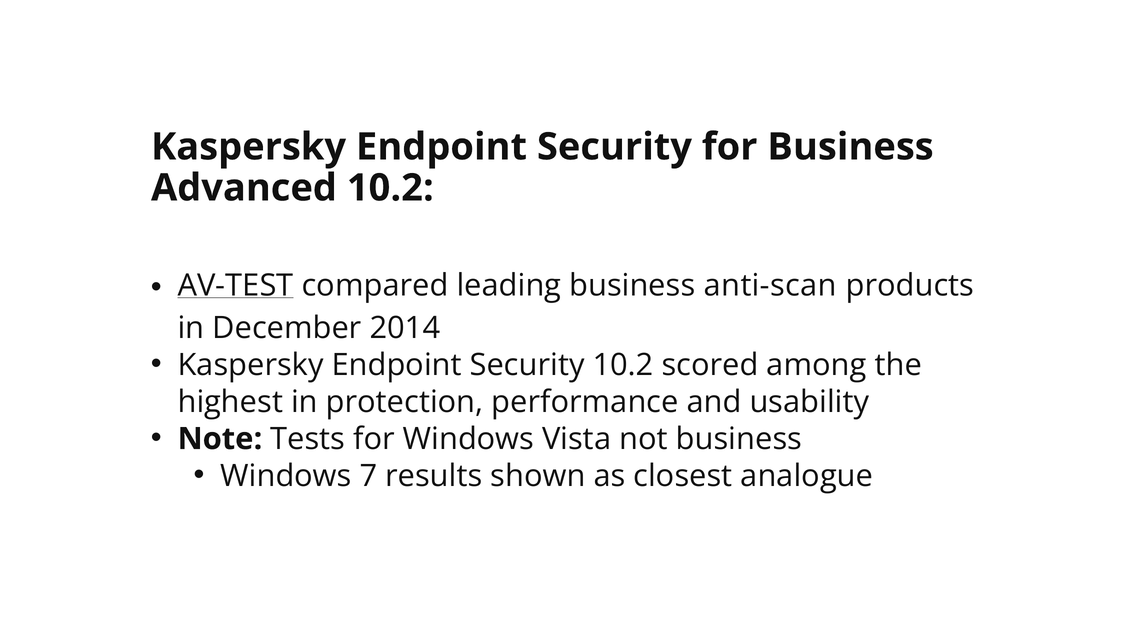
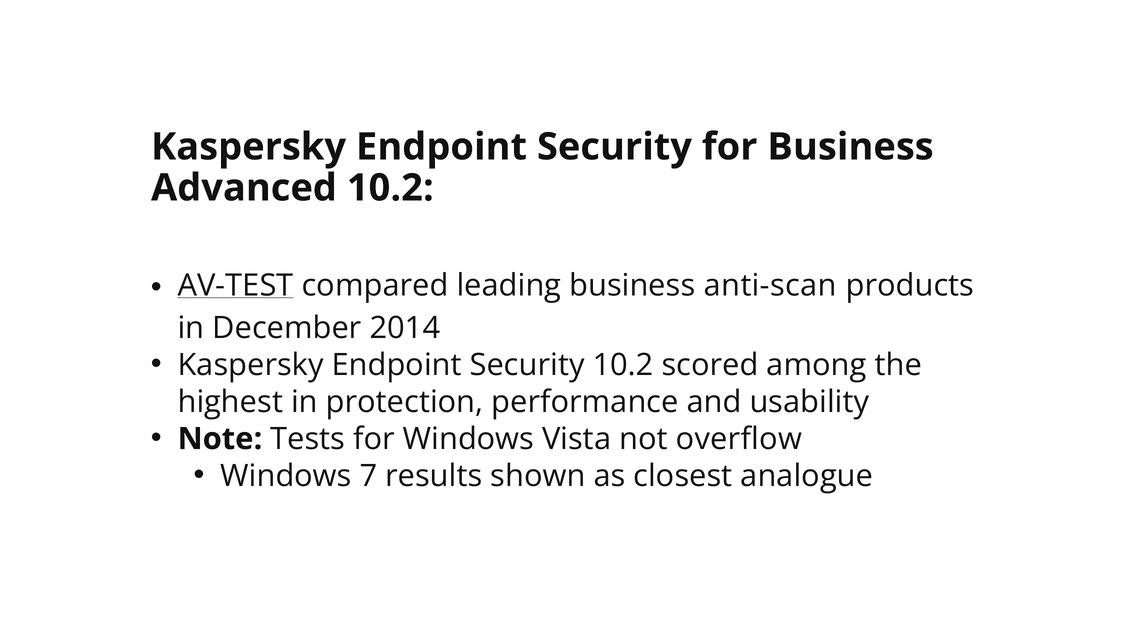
not business: business -> overflow (739, 439)
